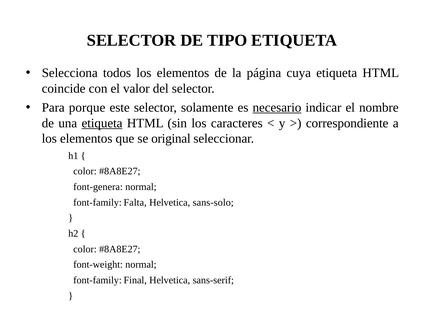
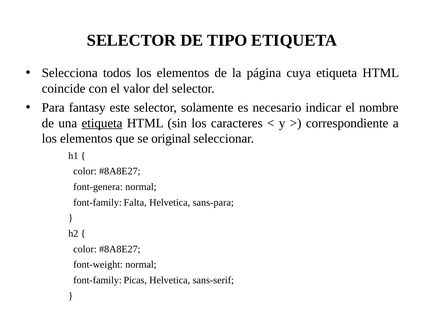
porque: porque -> fantasy (87, 108)
necesario underline: present -> none (277, 108)
sans-solo: sans-solo -> sans-para (213, 202)
Final: Final -> Picas (135, 280)
